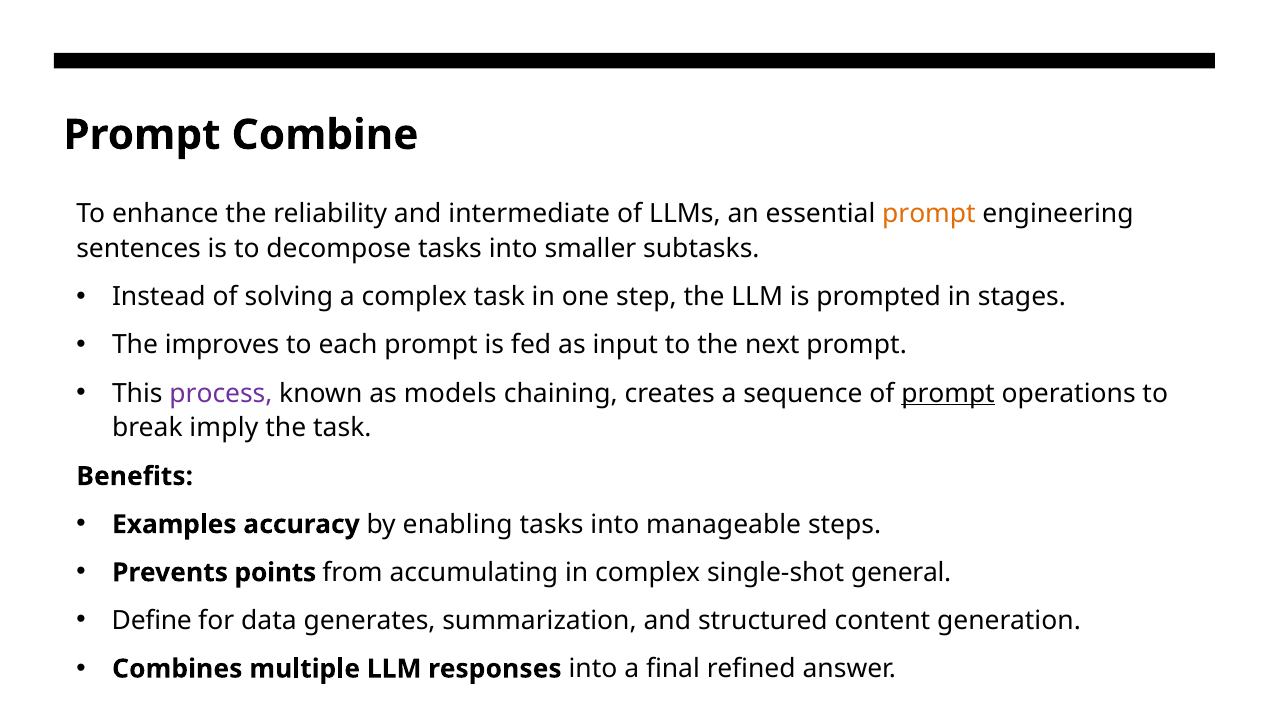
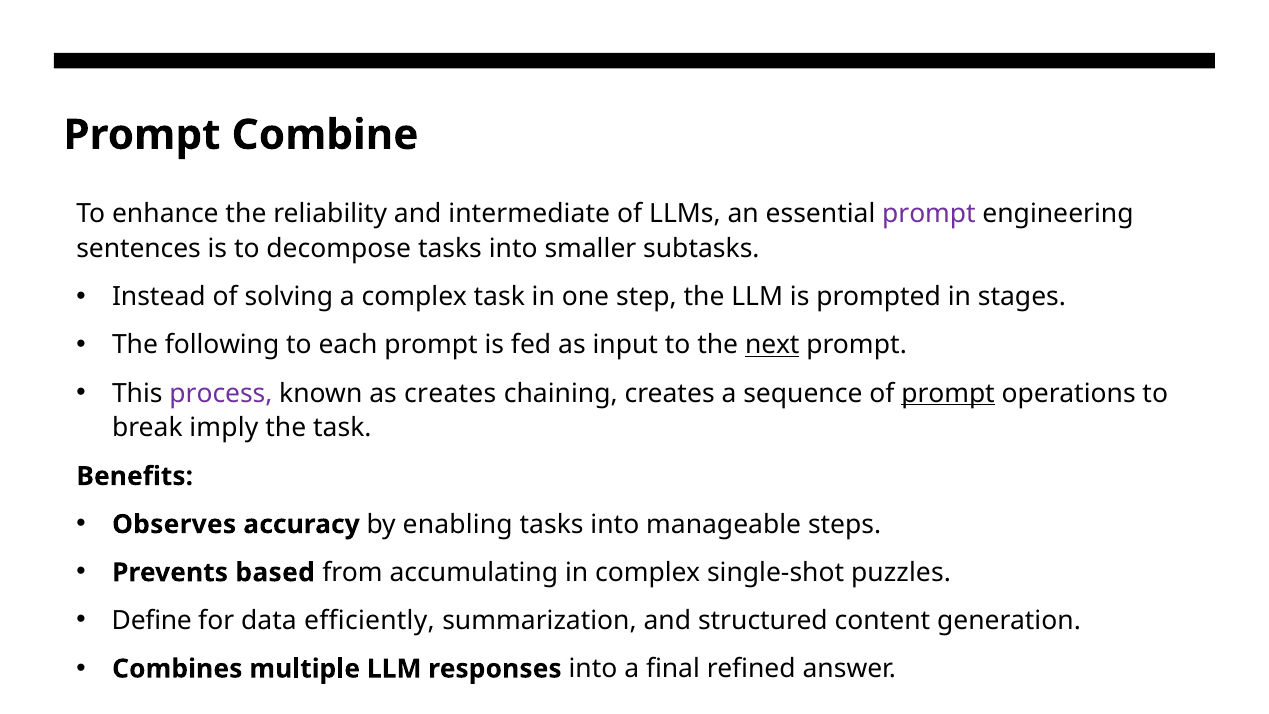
prompt colour: orange -> purple (929, 214)
improves: improves -> following (222, 345)
next underline: none -> present (772, 345)
as models: models -> creates (450, 393)
Examples: Examples -> Observes (174, 524)
points: points -> based (275, 572)
general: general -> puzzles (901, 572)
generates: generates -> efficiently (369, 621)
